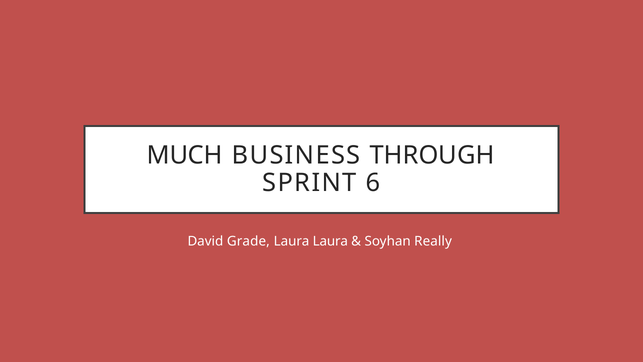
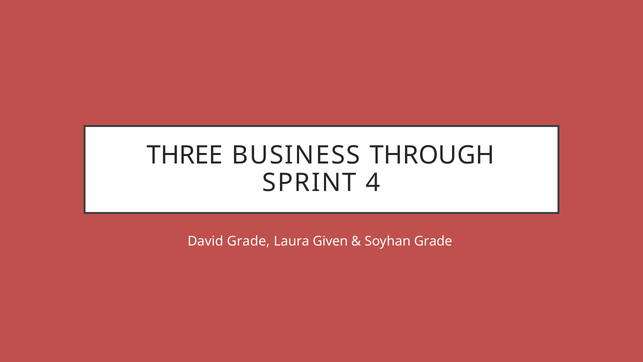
MUCH: MUCH -> THREE (185, 155)
6: 6 -> 4 (373, 183)
Laura Laura: Laura -> Given (330, 241)
Soyhan Really: Really -> Grade (433, 241)
